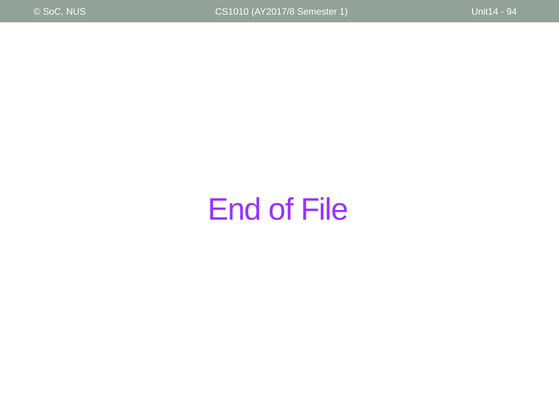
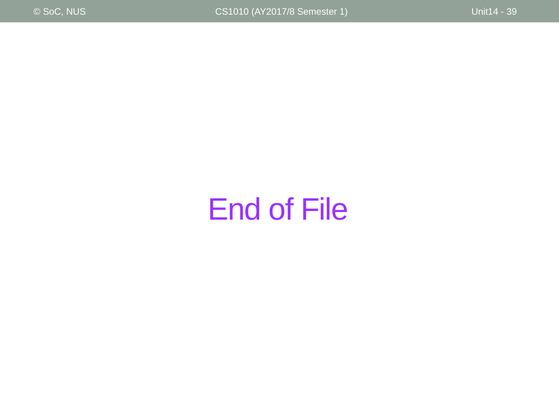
94: 94 -> 39 (512, 12)
